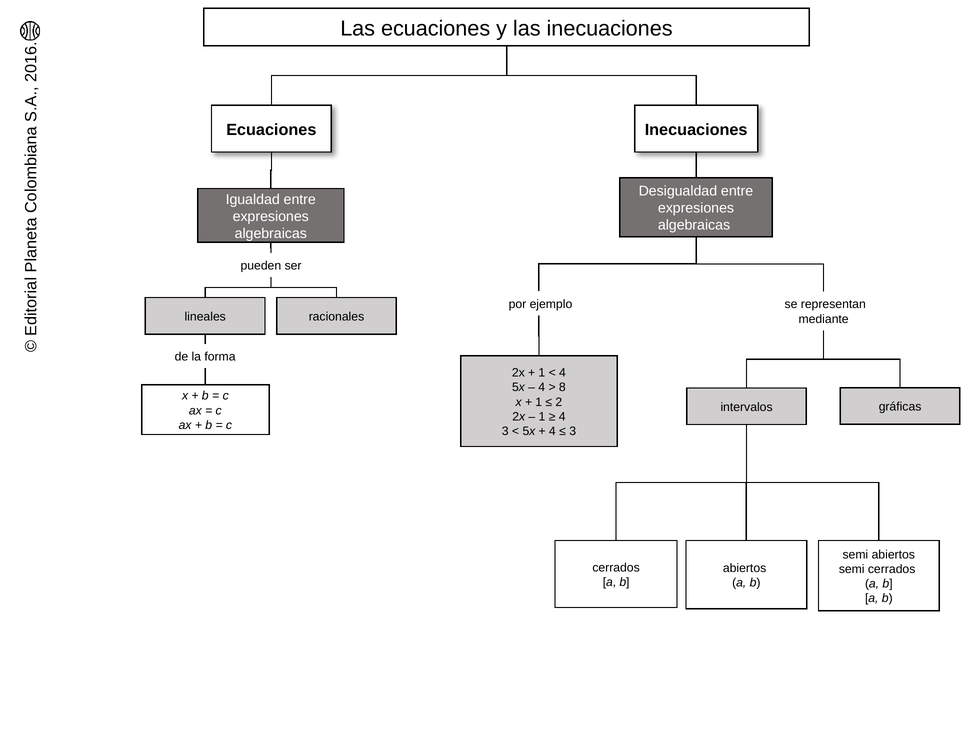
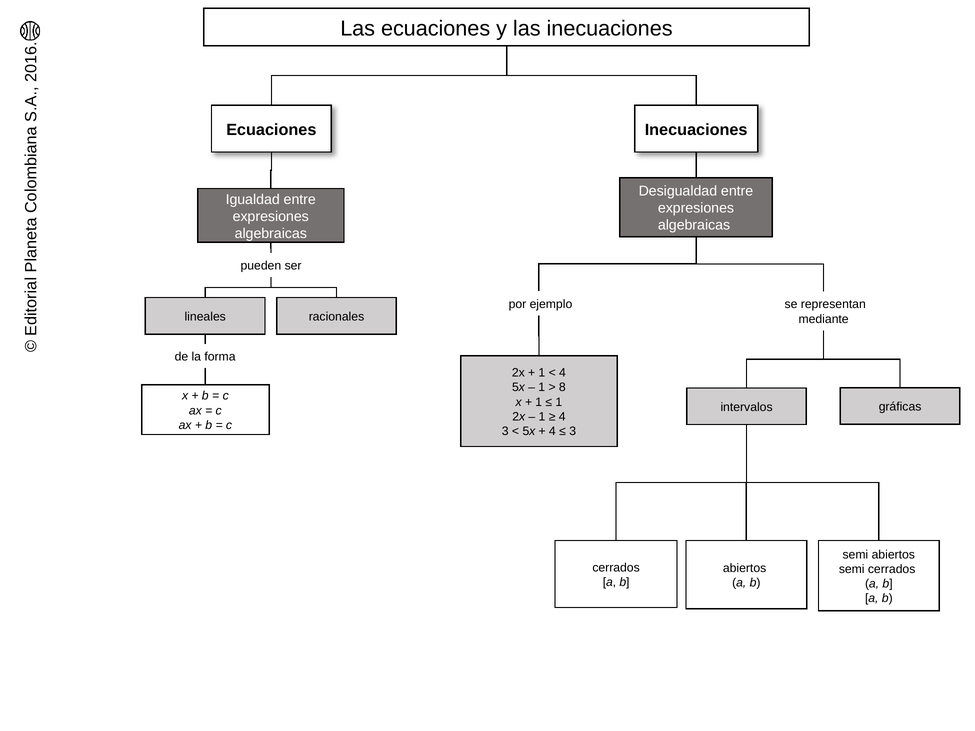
4: 4 -> 1 (542, 387)
2: 2 -> 1 (559, 402)
